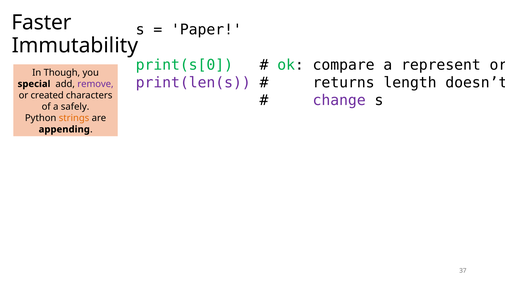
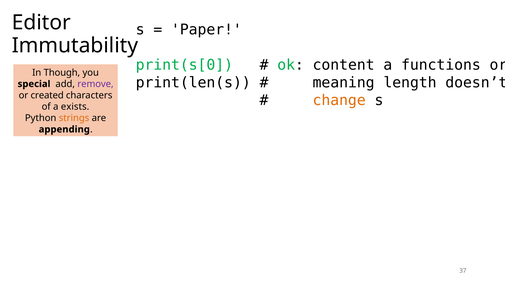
Faster: Faster -> Editor (41, 23)
compare: compare -> content (344, 65)
represent: represent -> functions (441, 65)
print(len(s colour: purple -> black (193, 83)
returns: returns -> meaning (344, 83)
change colour: purple -> orange (339, 100)
safely: safely -> exists (75, 107)
